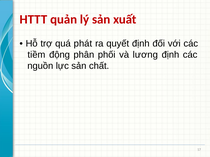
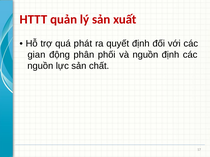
tiềm: tiềm -> gian (36, 55)
và lương: lương -> nguồn (145, 55)
